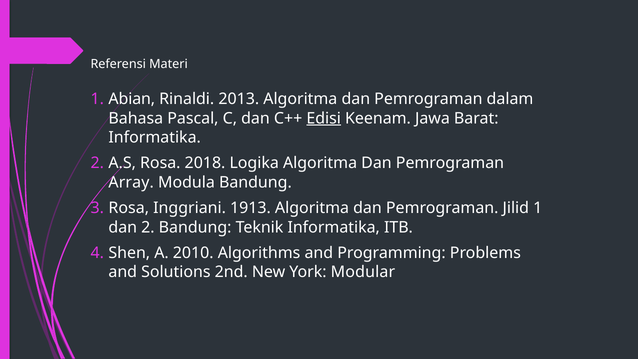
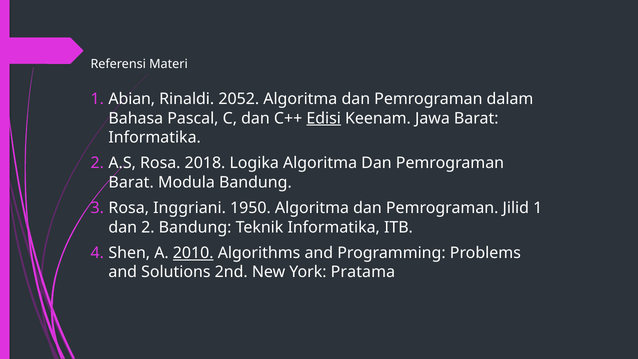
2013: 2013 -> 2052 (239, 99)
Array: Array -> Barat (131, 182)
1913: 1913 -> 1950 (250, 208)
2010 underline: none -> present (193, 253)
Modular: Modular -> Pratama (363, 272)
